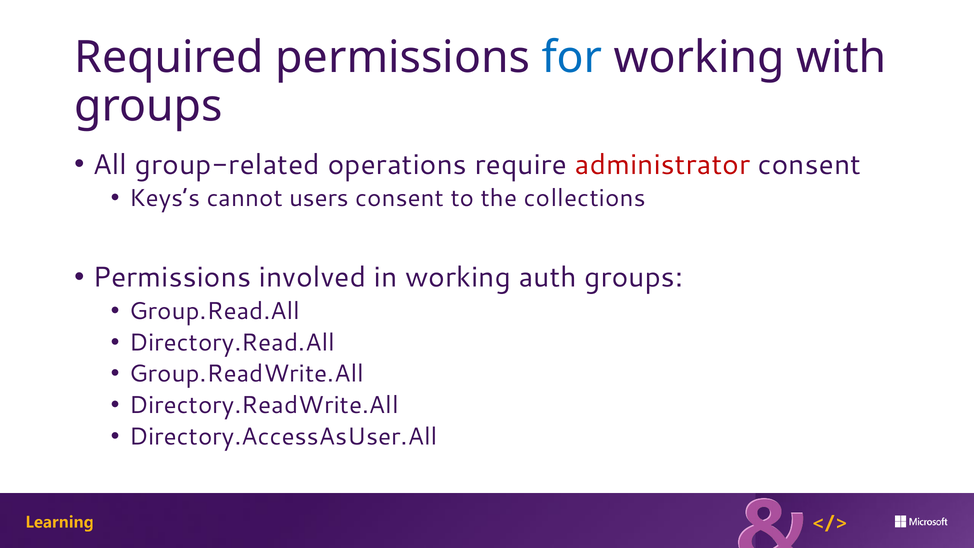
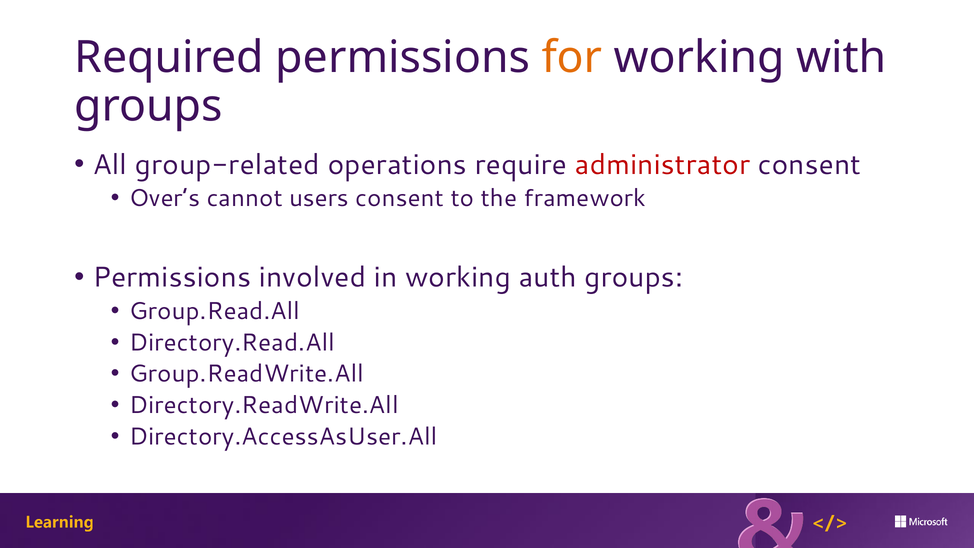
for colour: blue -> orange (572, 58)
Keys’s: Keys’s -> Over’s (165, 198)
collections: collections -> framework (585, 198)
